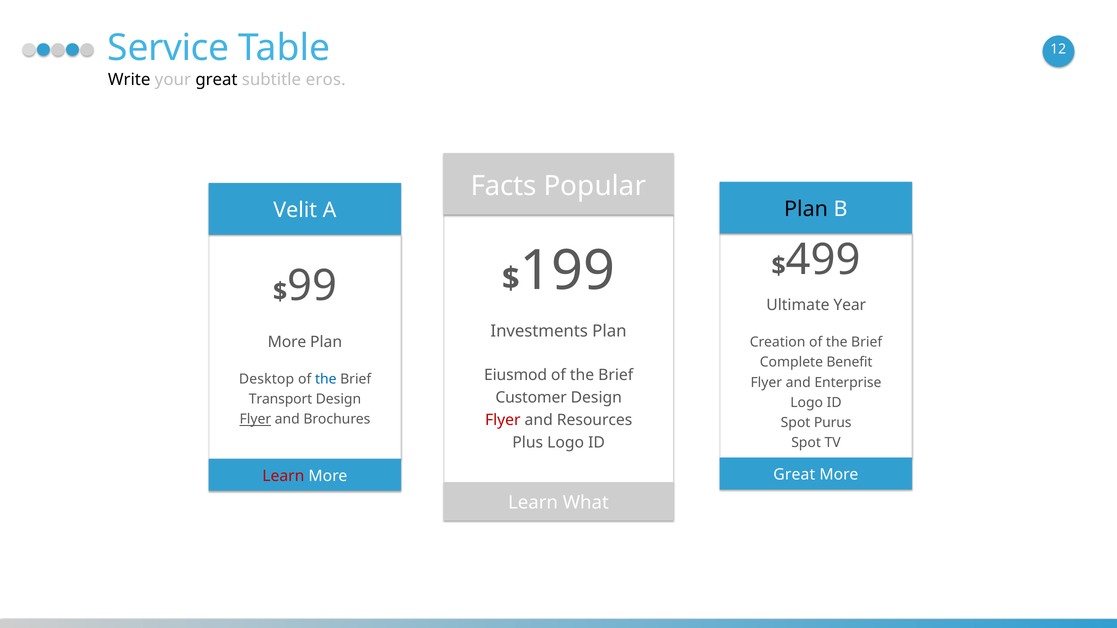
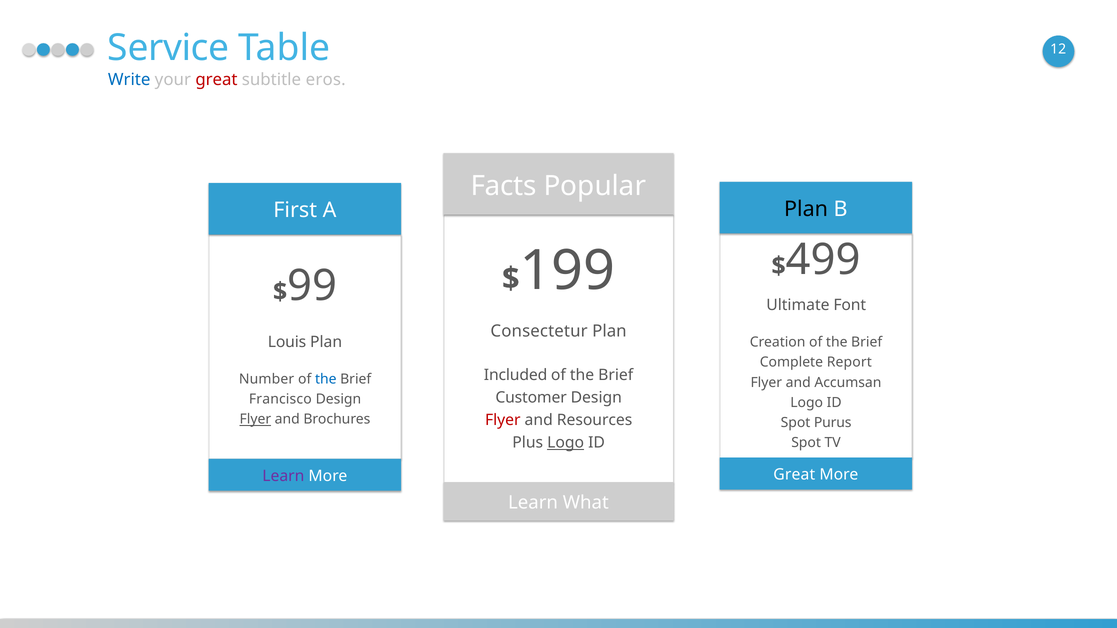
Write colour: black -> blue (129, 80)
great colour: black -> red (216, 80)
Velit: Velit -> First (295, 210)
Year: Year -> Font (850, 305)
Investments: Investments -> Consectetur (539, 331)
More: More -> Louis (287, 342)
Benefit: Benefit -> Report (849, 363)
Eiusmod: Eiusmod -> Included (516, 375)
Desktop: Desktop -> Number (267, 379)
Enterprise: Enterprise -> Accumsan (848, 383)
Transport: Transport -> Francisco (280, 399)
Logo underline: none -> present (566, 443)
Learn colour: red -> purple (283, 476)
